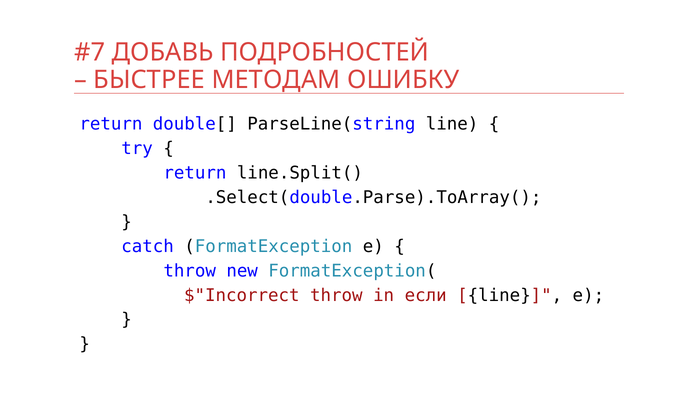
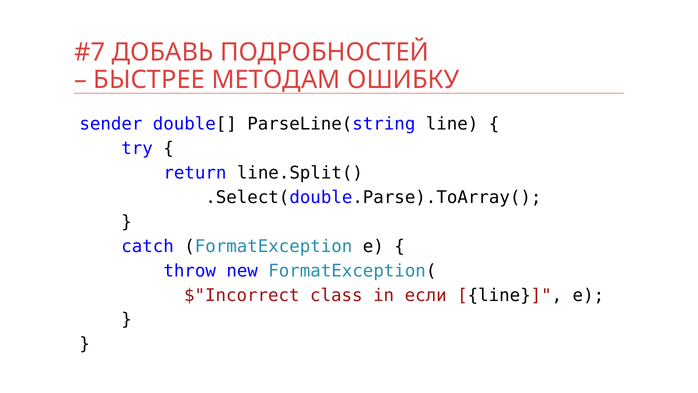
return: return -> sender (111, 124)
$"Incorrect throw: throw -> class (336, 295)
